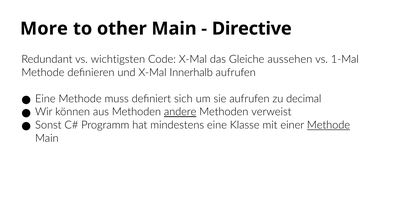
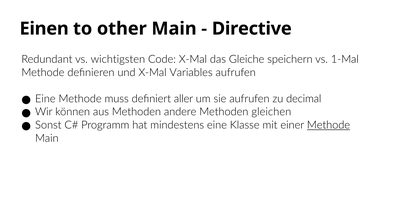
More: More -> Einen (44, 29)
aussehen: aussehen -> speichern (290, 59)
Innerhalb: Innerhalb -> Variables (191, 72)
sich: sich -> aller (183, 99)
andere underline: present -> none (180, 112)
verweist: verweist -> gleichen (271, 112)
